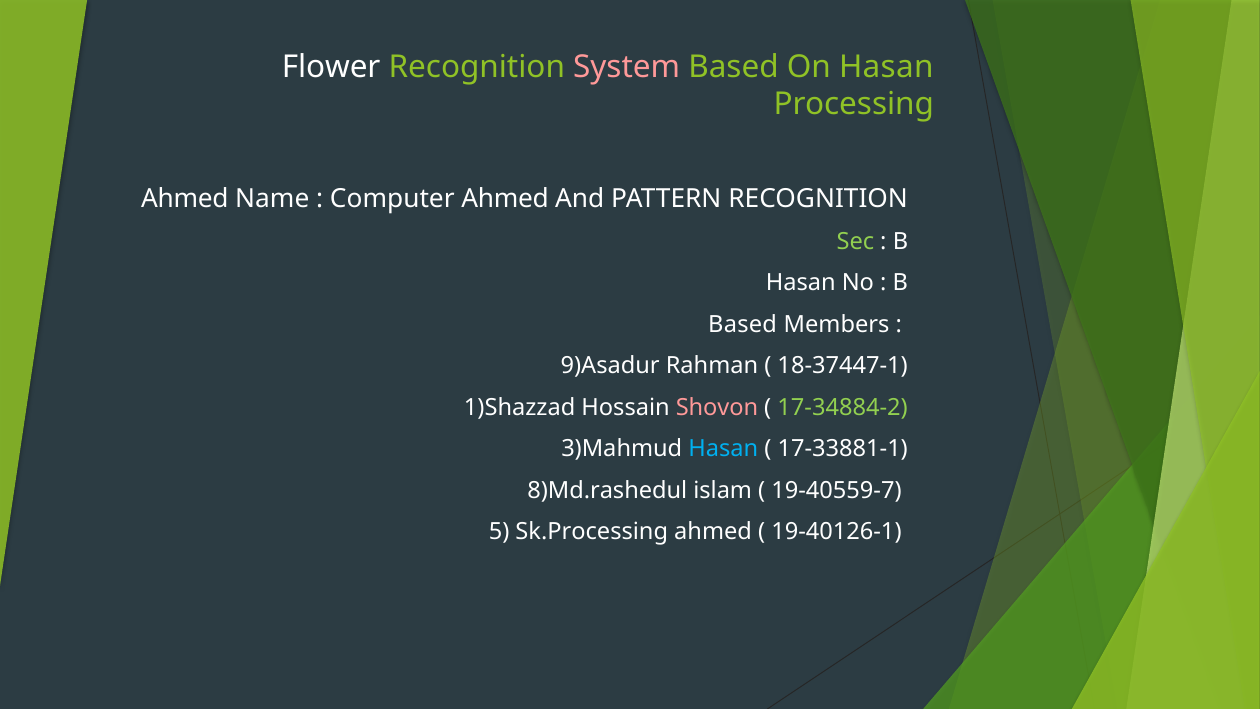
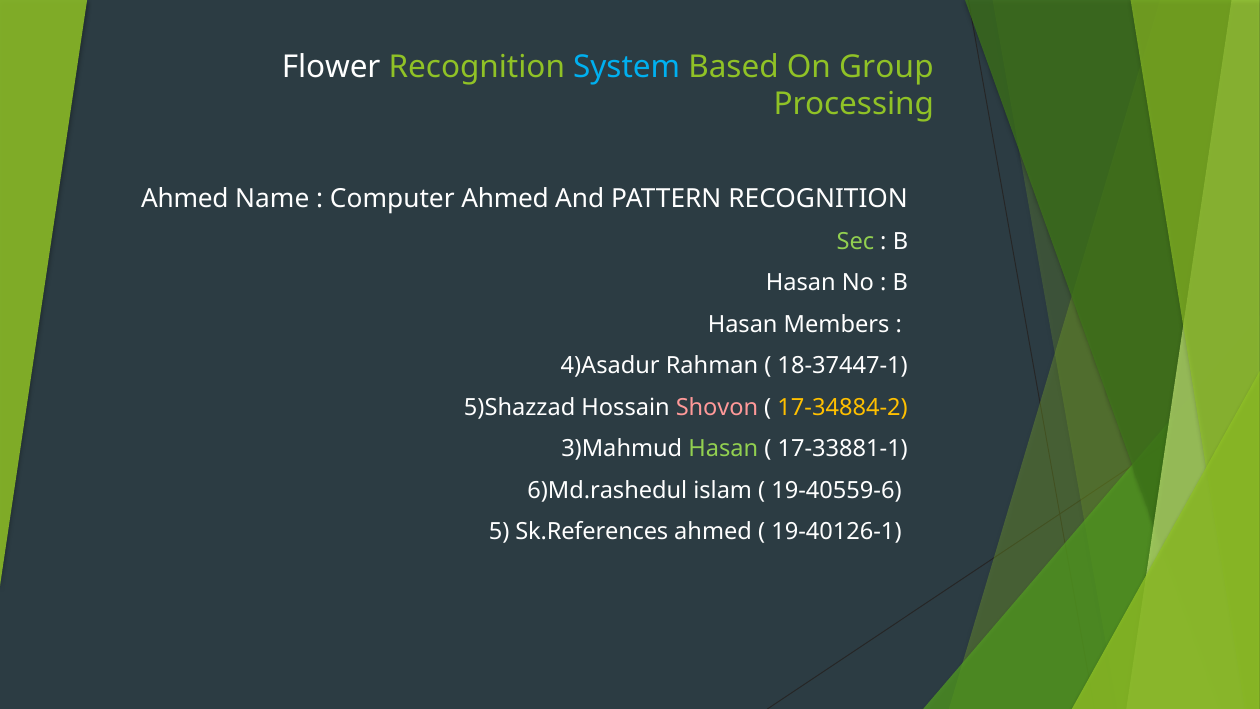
System colour: pink -> light blue (627, 67)
On Hasan: Hasan -> Group (886, 67)
Based: Based -> Hasan (743, 324)
9)Asadur: 9)Asadur -> 4)Asadur (610, 366)
1)Shazzad: 1)Shazzad -> 5)Shazzad (520, 407)
17-34884-2 colour: light green -> yellow (843, 407)
Hasan colour: light blue -> light green (723, 449)
8)Md.rashedul: 8)Md.rashedul -> 6)Md.rashedul (607, 490)
19-40559-7: 19-40559-7 -> 19-40559-6 (837, 490)
Sk.Processing: Sk.Processing -> Sk.References (592, 532)
